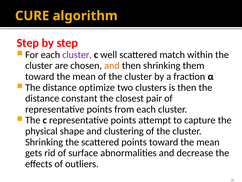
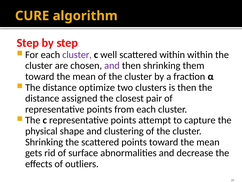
scattered match: match -> within (172, 55)
and colour: orange -> purple (112, 65)
constant: constant -> assigned (79, 98)
